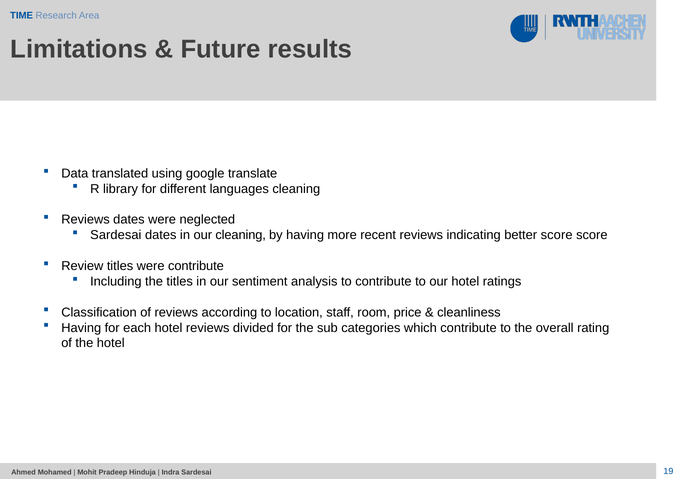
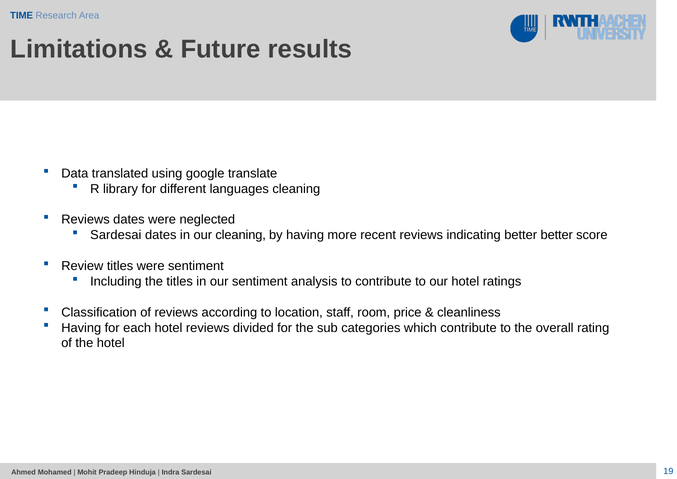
better score: score -> better (557, 235)
were contribute: contribute -> sentiment (196, 266)
